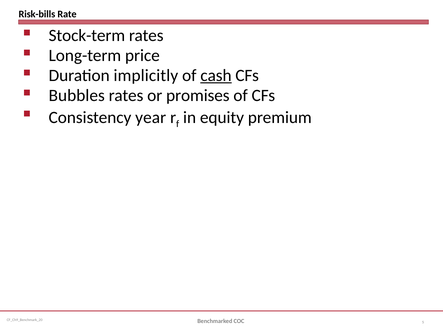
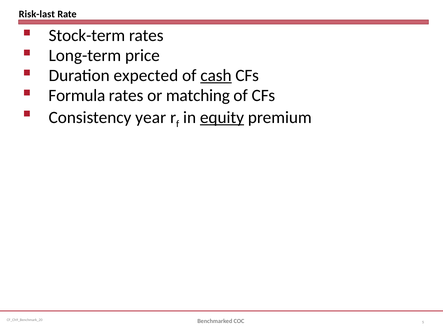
Risk-bills: Risk-bills -> Risk-last (37, 14)
implicitly: implicitly -> expected (146, 76)
Bubbles: Bubbles -> Formula (77, 96)
promises: promises -> matching (198, 96)
equity underline: none -> present (222, 117)
